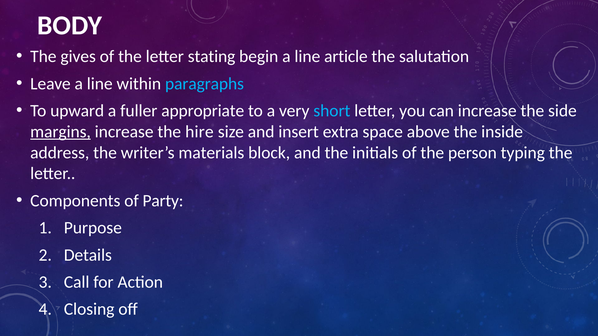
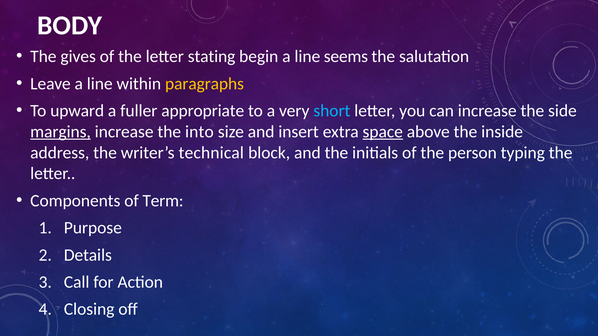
article: article -> seems (346, 57)
paragraphs colour: light blue -> yellow (204, 84)
hire: hire -> into (199, 132)
space underline: none -> present (383, 132)
materials: materials -> technical (211, 153)
Party: Party -> Term (163, 201)
